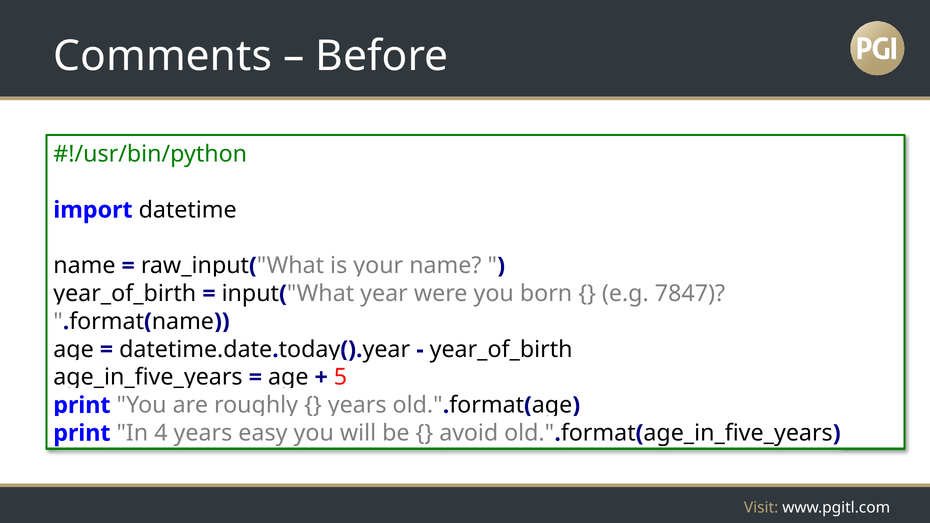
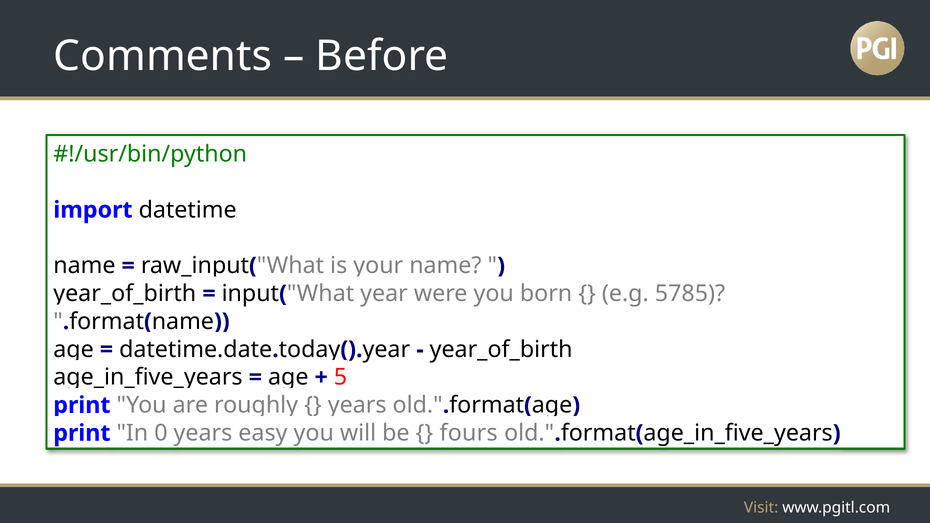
7847: 7847 -> 5785 (690, 294)
4: 4 -> 0 (161, 433)
avoid: avoid -> fours (469, 433)
